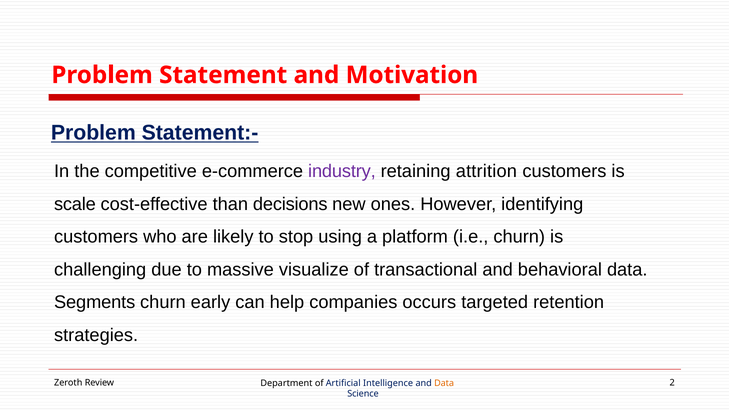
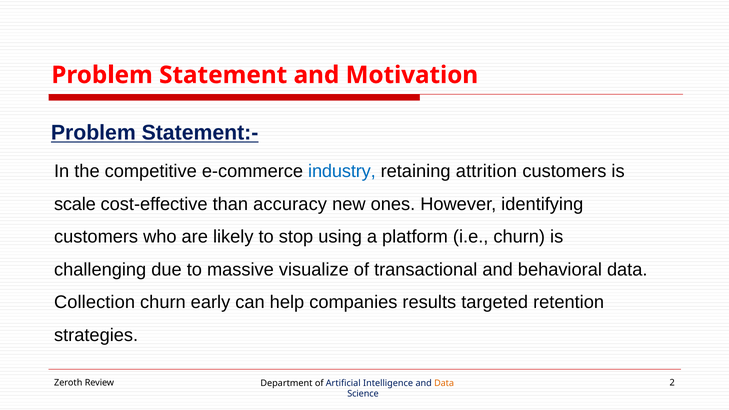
industry colour: purple -> blue (342, 171)
decisions: decisions -> accuracy (290, 204)
Segments: Segments -> Collection (95, 302)
occurs: occurs -> results (429, 302)
